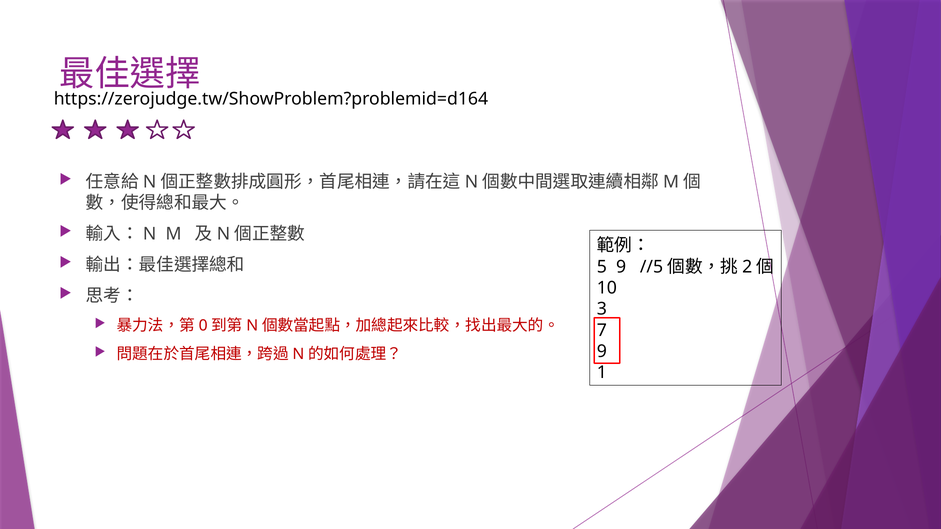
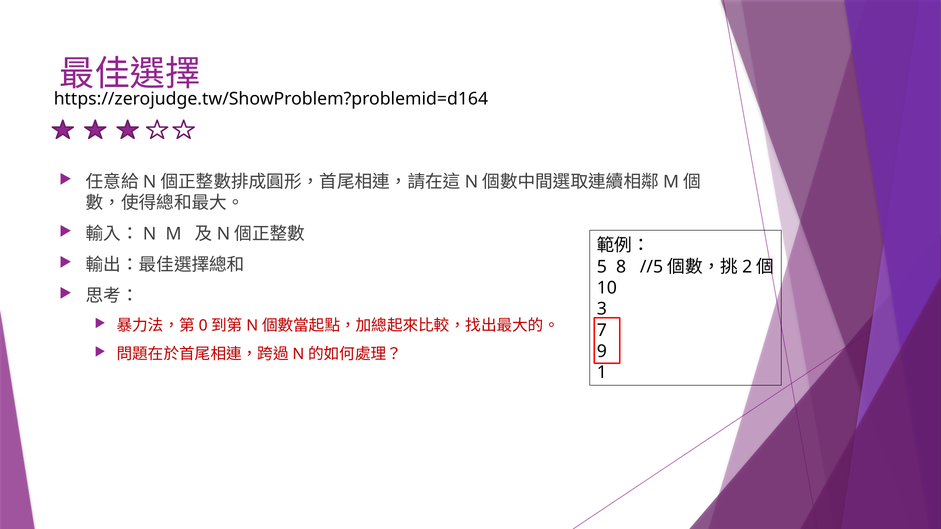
5 9: 9 -> 8 (621, 267)
